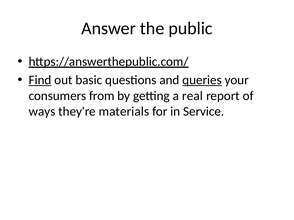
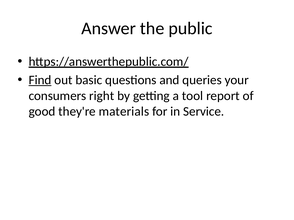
queries underline: present -> none (202, 80)
from: from -> right (102, 96)
real: real -> tool (193, 96)
ways: ways -> good (42, 112)
